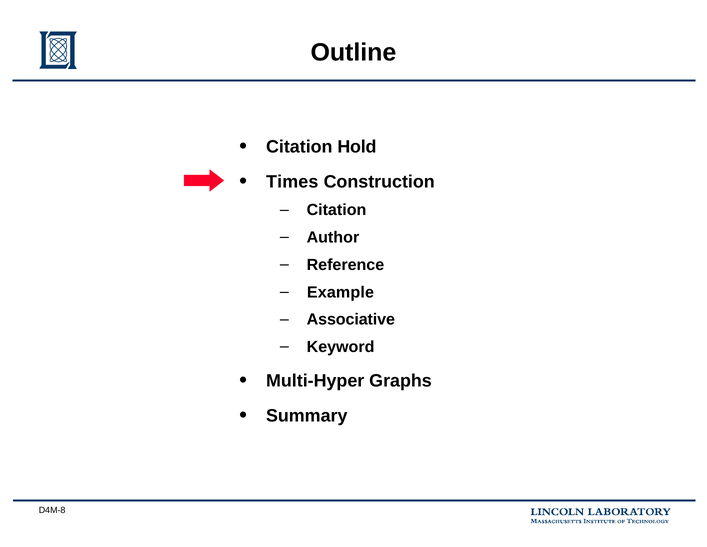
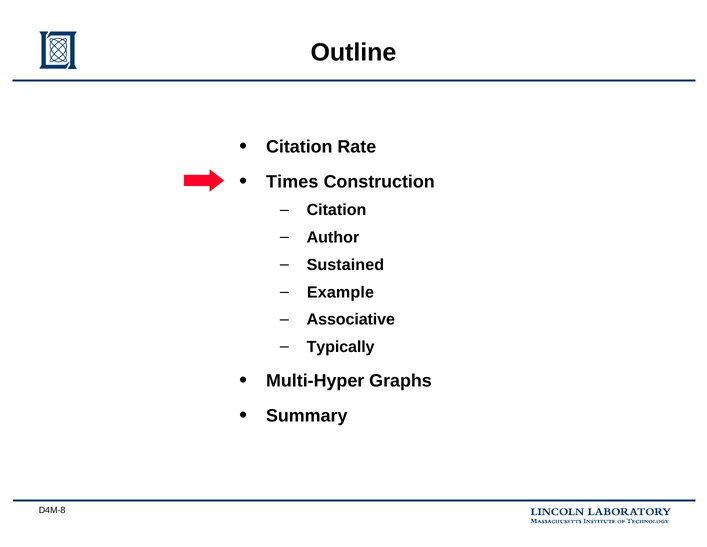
Hold: Hold -> Rate (357, 147)
Reference: Reference -> Sustained (345, 265)
Keyword: Keyword -> Typically (341, 347)
